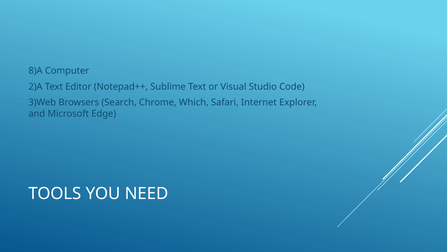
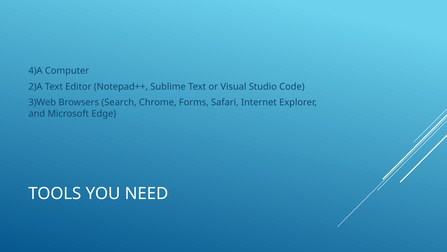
8)A: 8)A -> 4)A (35, 71)
Which: Which -> Forms (194, 102)
